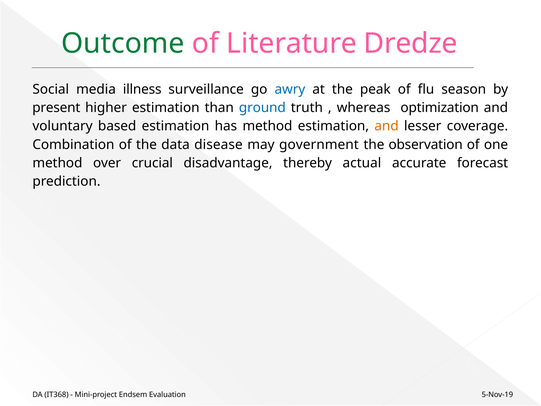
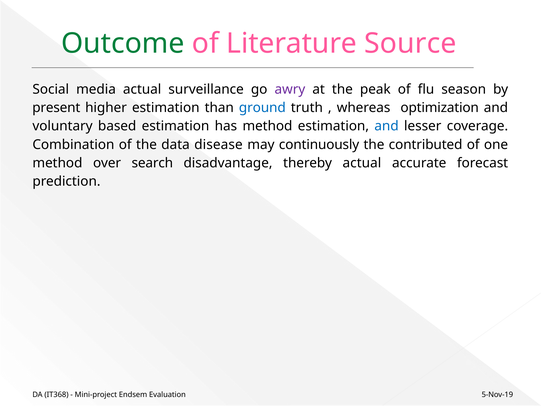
Dredze: Dredze -> Source (410, 43)
media illness: illness -> actual (142, 89)
awry colour: blue -> purple (290, 89)
and colour: orange -> blue (387, 126)
government: government -> continuously (319, 145)
observation: observation -> contributed (426, 145)
crucial: crucial -> search (152, 163)
